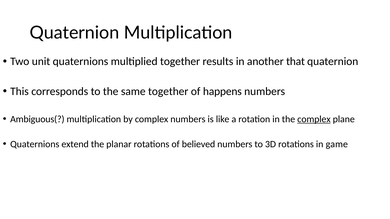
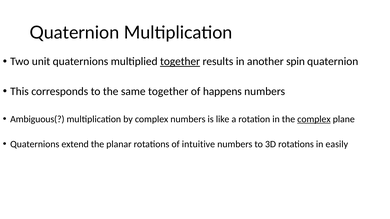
together underline: none -> present (180, 62)
that: that -> spin (296, 62)
believed: believed -> intuitive (198, 144)
game: game -> easily (337, 144)
